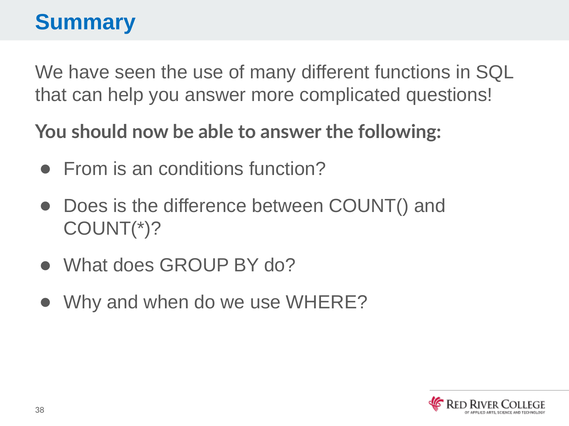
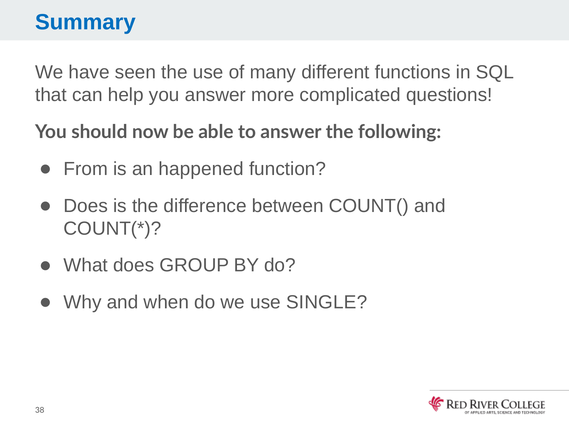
conditions: conditions -> happened (201, 169)
WHERE: WHERE -> SINGLE (327, 303)
